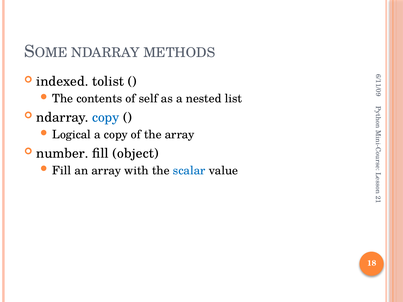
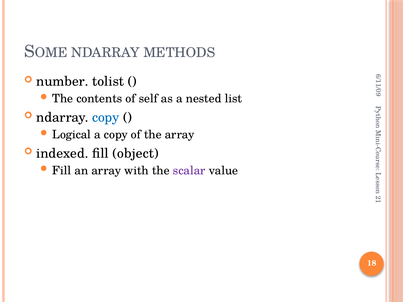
indexed: indexed -> number (62, 82)
number: number -> indexed (62, 153)
scalar colour: blue -> purple (189, 171)
